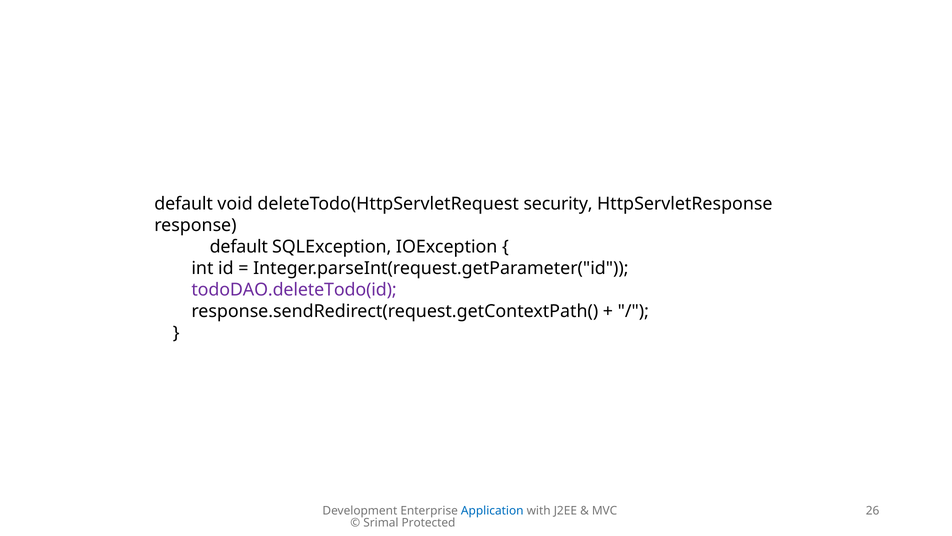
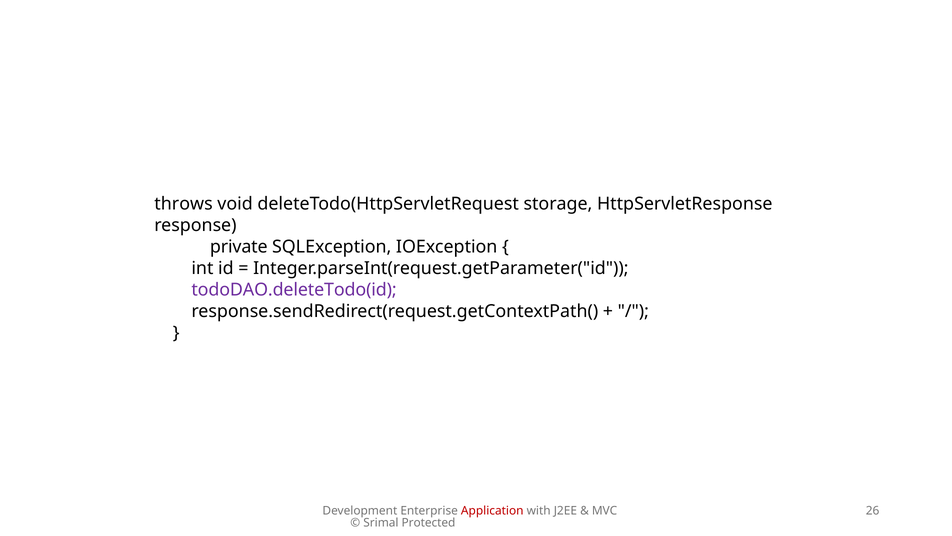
default: default -> throws (184, 204)
security: security -> storage (558, 204)
default: default -> private (239, 247)
Application colour: blue -> red (492, 510)
